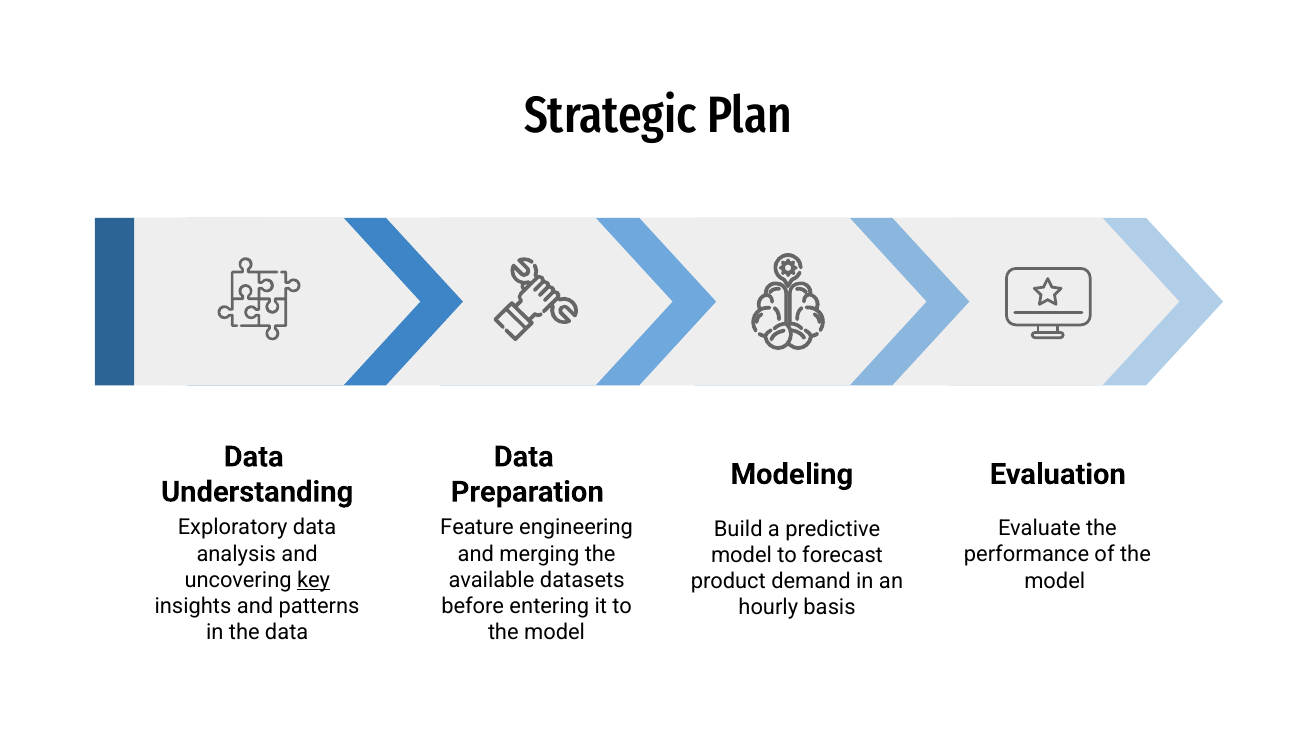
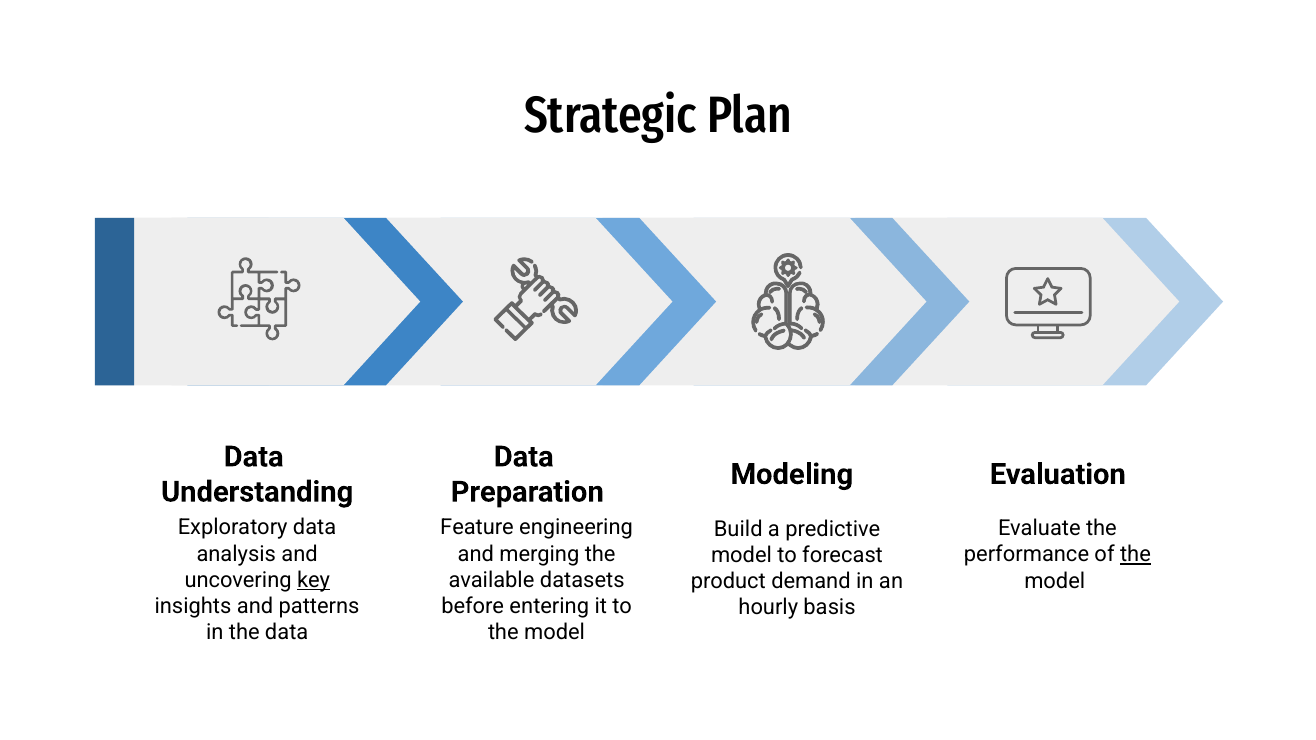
the underline: none -> present (1135, 555)
